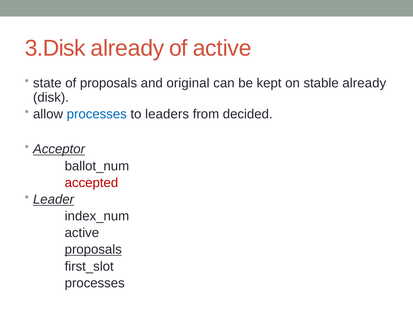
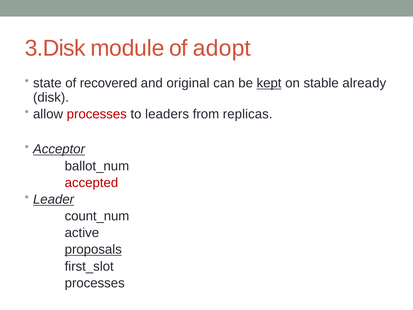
3.Disk already: already -> module (127, 48)
of active: active -> adopt (222, 48)
of proposals: proposals -> recovered (109, 83)
kept underline: none -> present (269, 83)
processes colour: blue -> red (97, 114)
decided: decided -> replicas (248, 114)
index_num: index_num -> count_num (97, 216)
